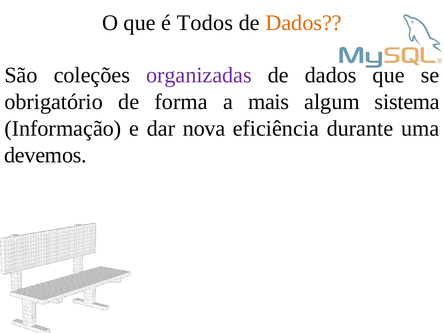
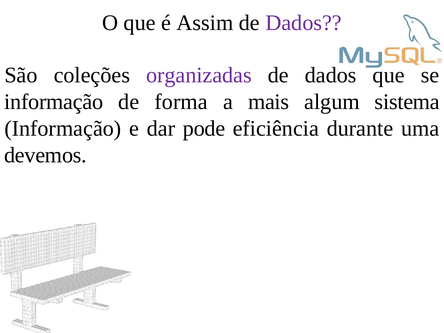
Todos: Todos -> Assim (205, 23)
Dados colour: orange -> purple (304, 23)
obrigatório: obrigatório -> informação (54, 102)
nova: nova -> pode (204, 128)
